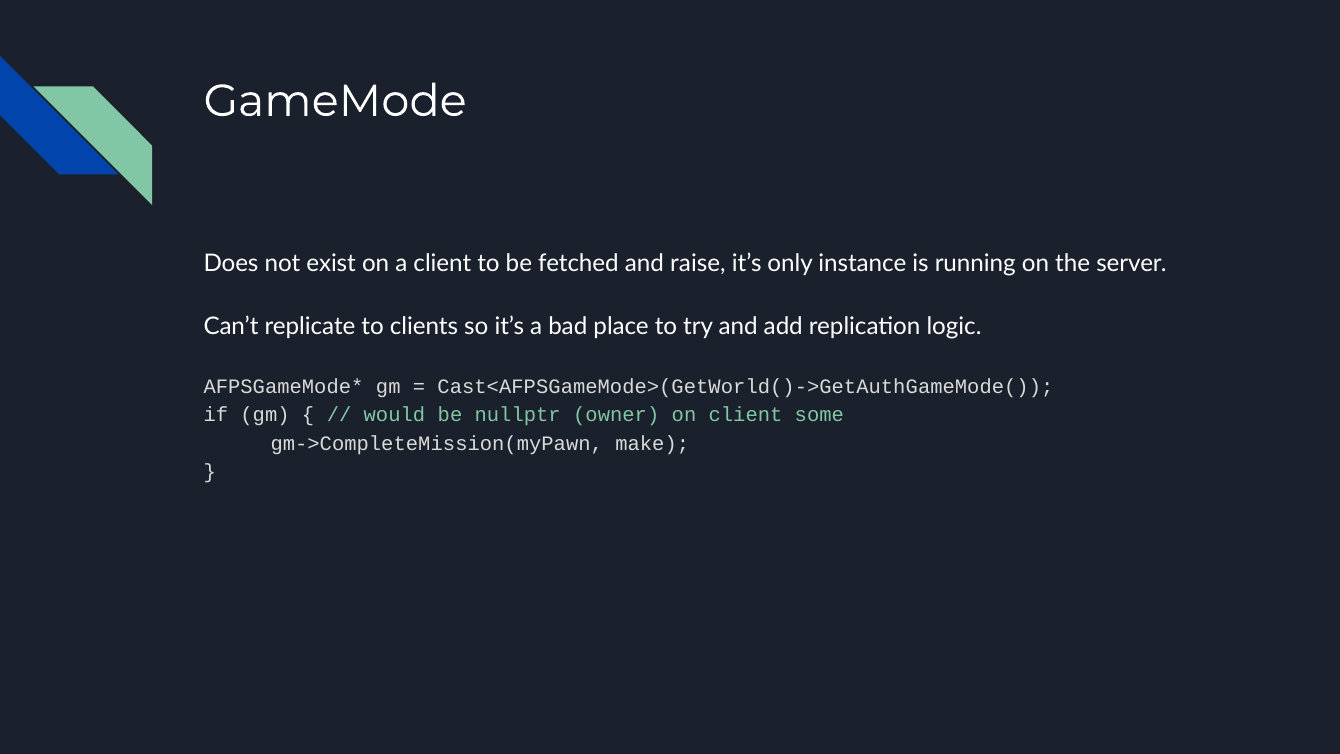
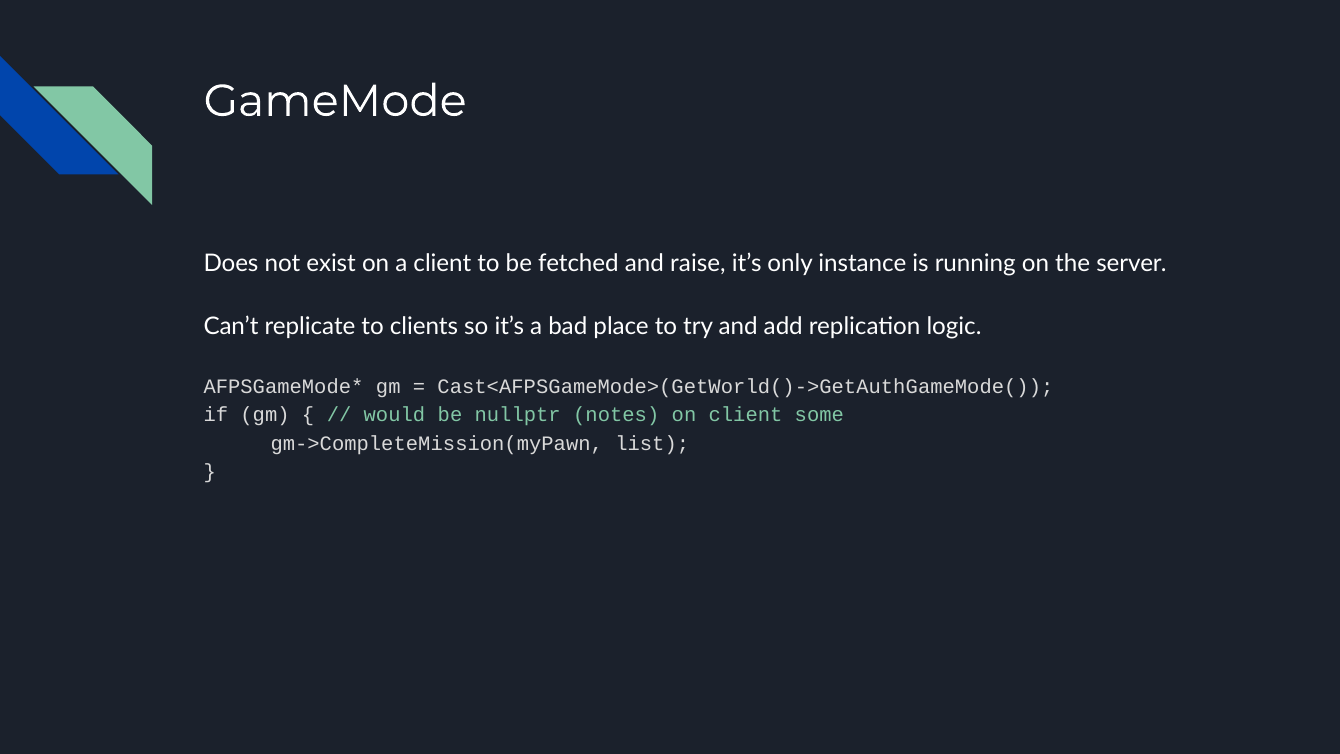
owner: owner -> notes (616, 415)
make: make -> list (652, 443)
